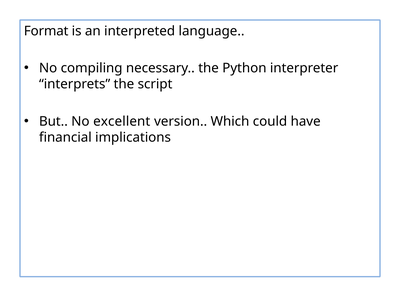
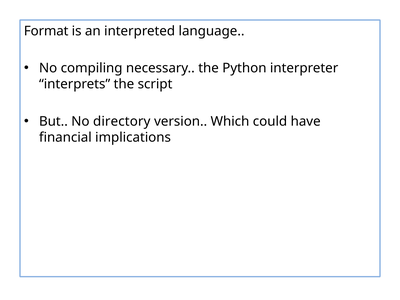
excellent: excellent -> directory (122, 122)
